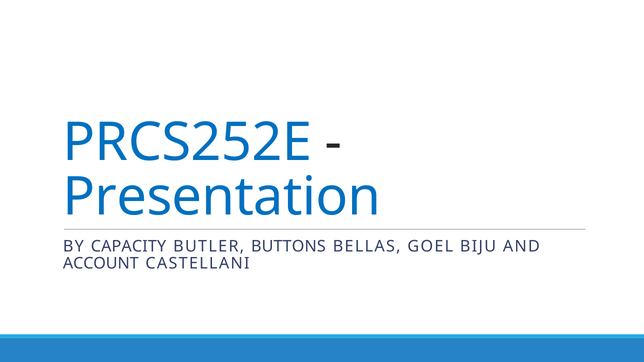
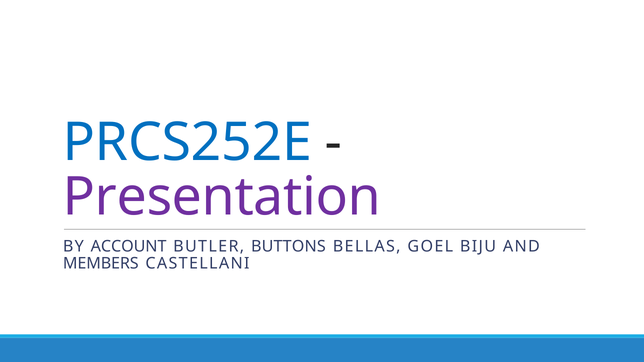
Presentation colour: blue -> purple (222, 197)
CAPACITY: CAPACITY -> ACCOUNT (129, 246)
ACCOUNT: ACCOUNT -> MEMBERS (101, 264)
